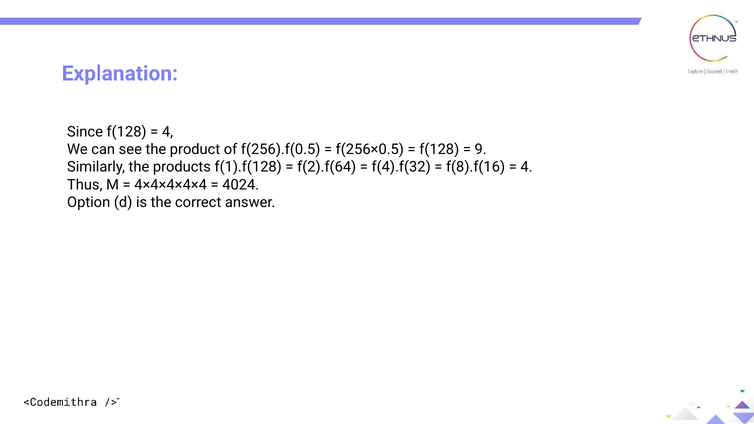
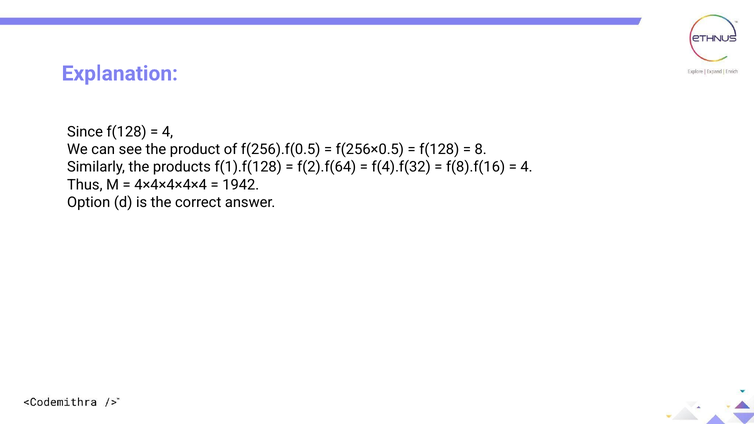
9: 9 -> 8 (481, 150)
4024: 4024 -> 1942 (241, 185)
